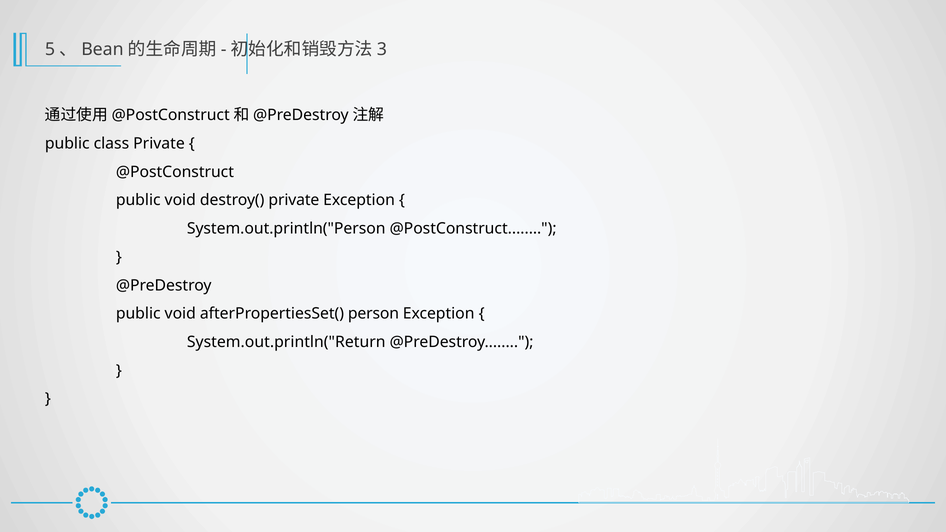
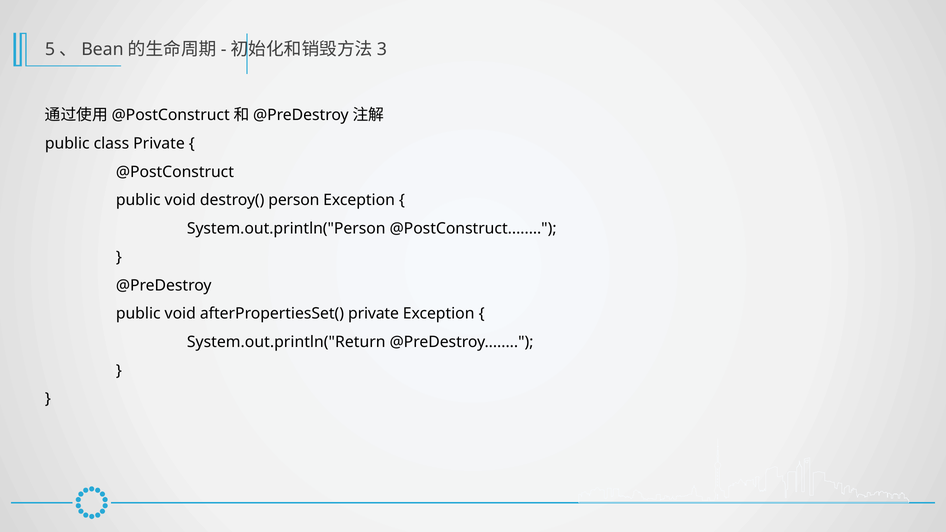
destroy( private: private -> person (294, 200)
afterPropertiesSet( person: person -> private (373, 314)
